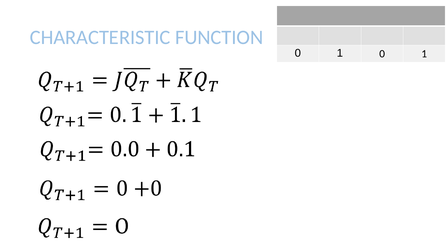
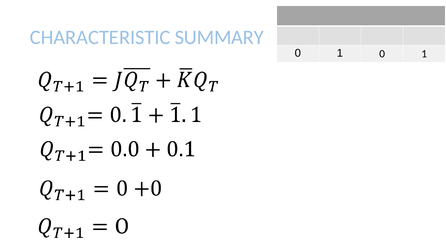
FUNCTION: FUNCTION -> SUMMARY (219, 37)
